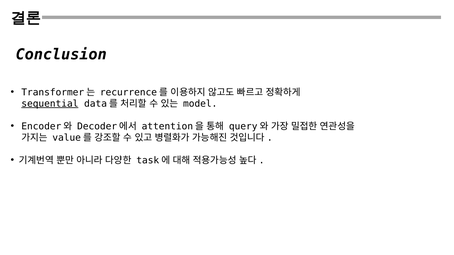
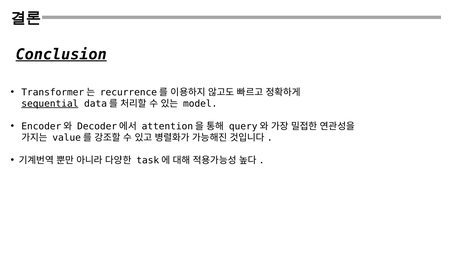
Conclusion underline: none -> present (61, 54)
